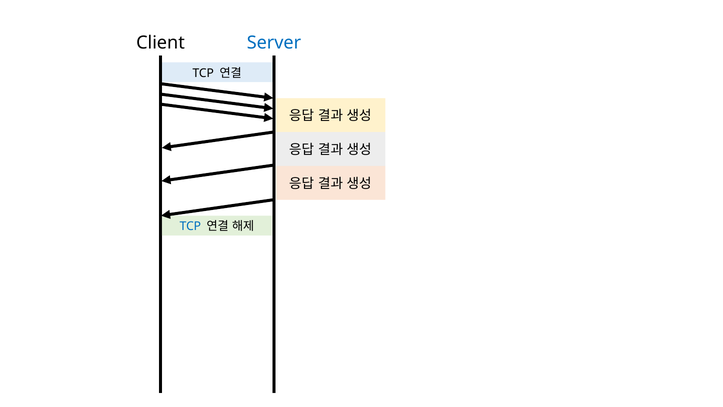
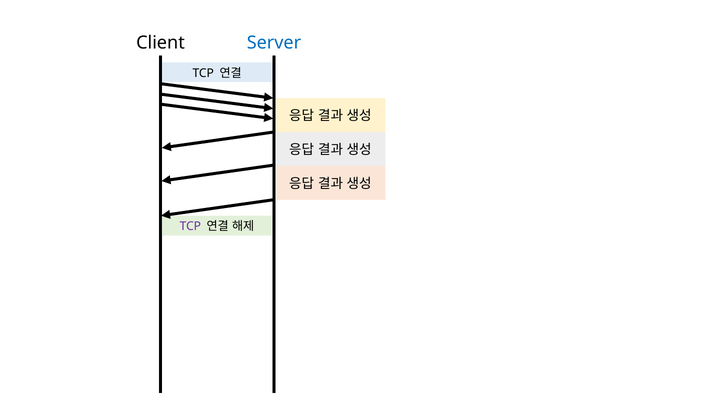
TCP colour: blue -> purple (190, 226)
